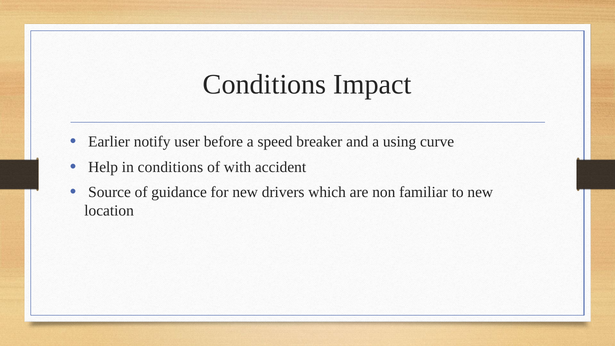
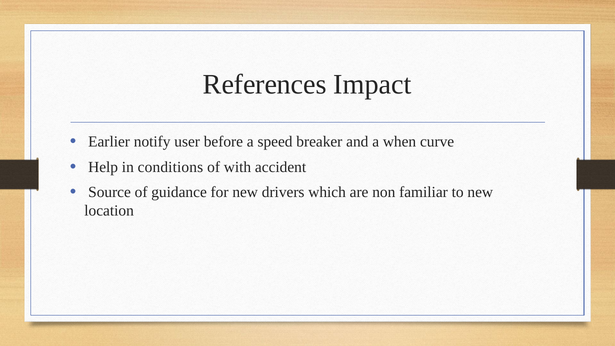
Conditions: Conditions -> References (265, 84)
using: using -> when (400, 142)
